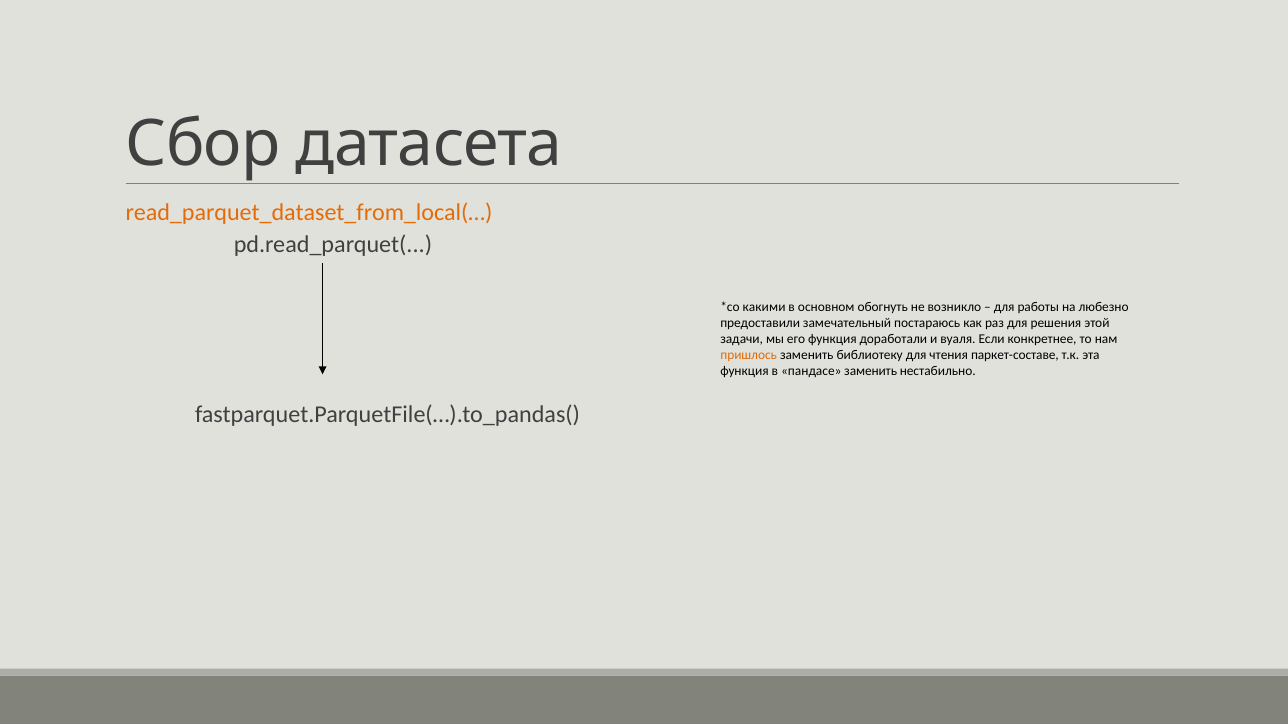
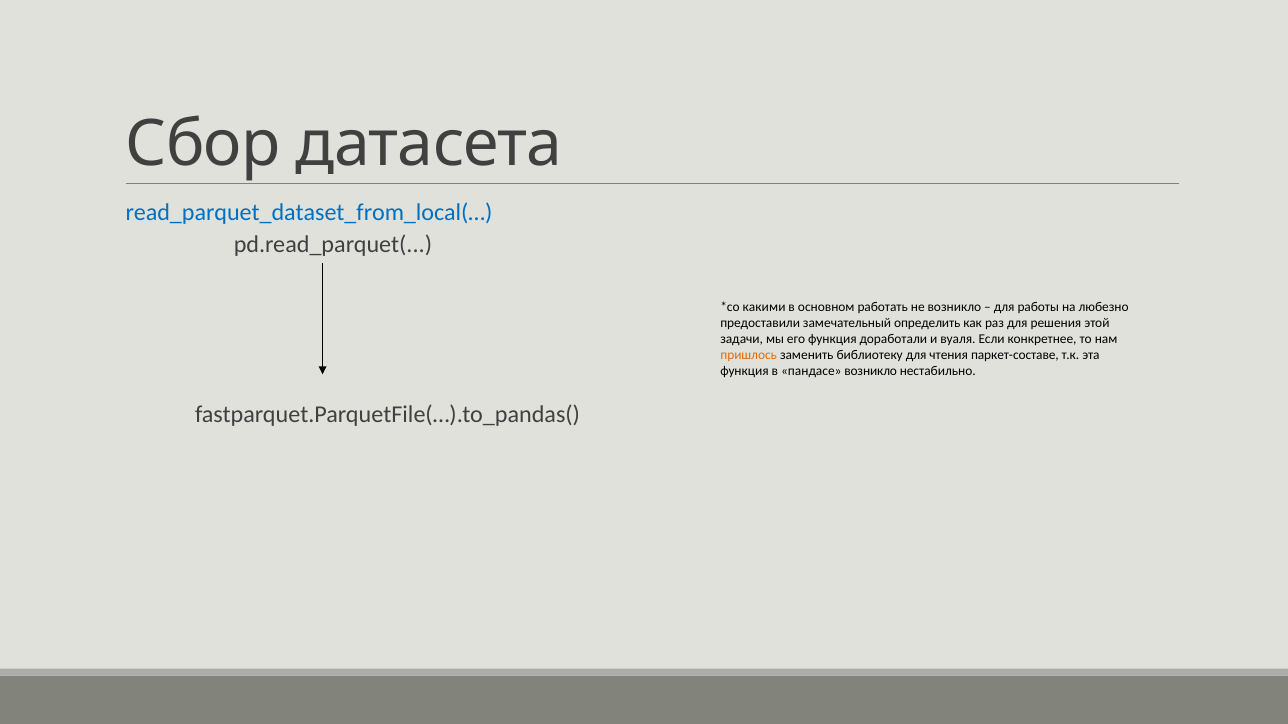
read_parquet_dataset_from_local(… colour: orange -> blue (309, 213)
обогнуть: обогнуть -> работать (883, 307)
постараюсь: постараюсь -> определить (927, 323)
пандасе заменить: заменить -> возникло (871, 372)
